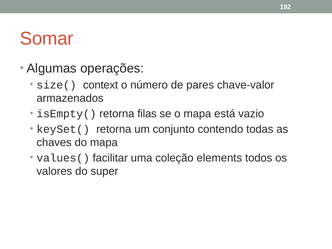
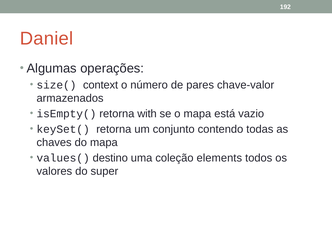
Somar: Somar -> Daniel (47, 39)
filas: filas -> with (147, 114)
facilitar: facilitar -> destino (110, 158)
